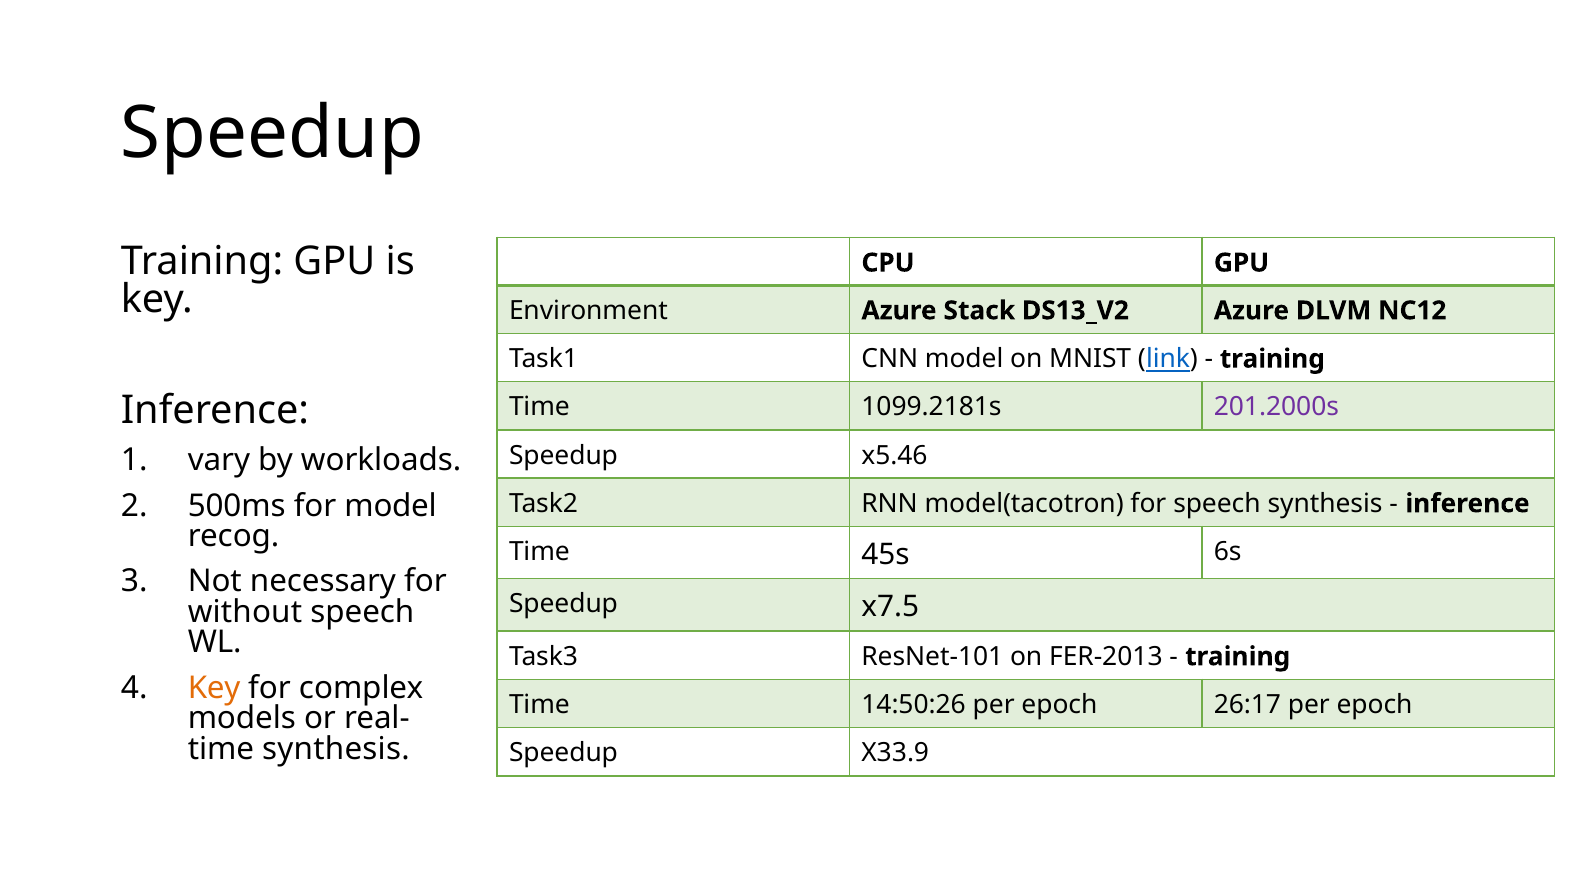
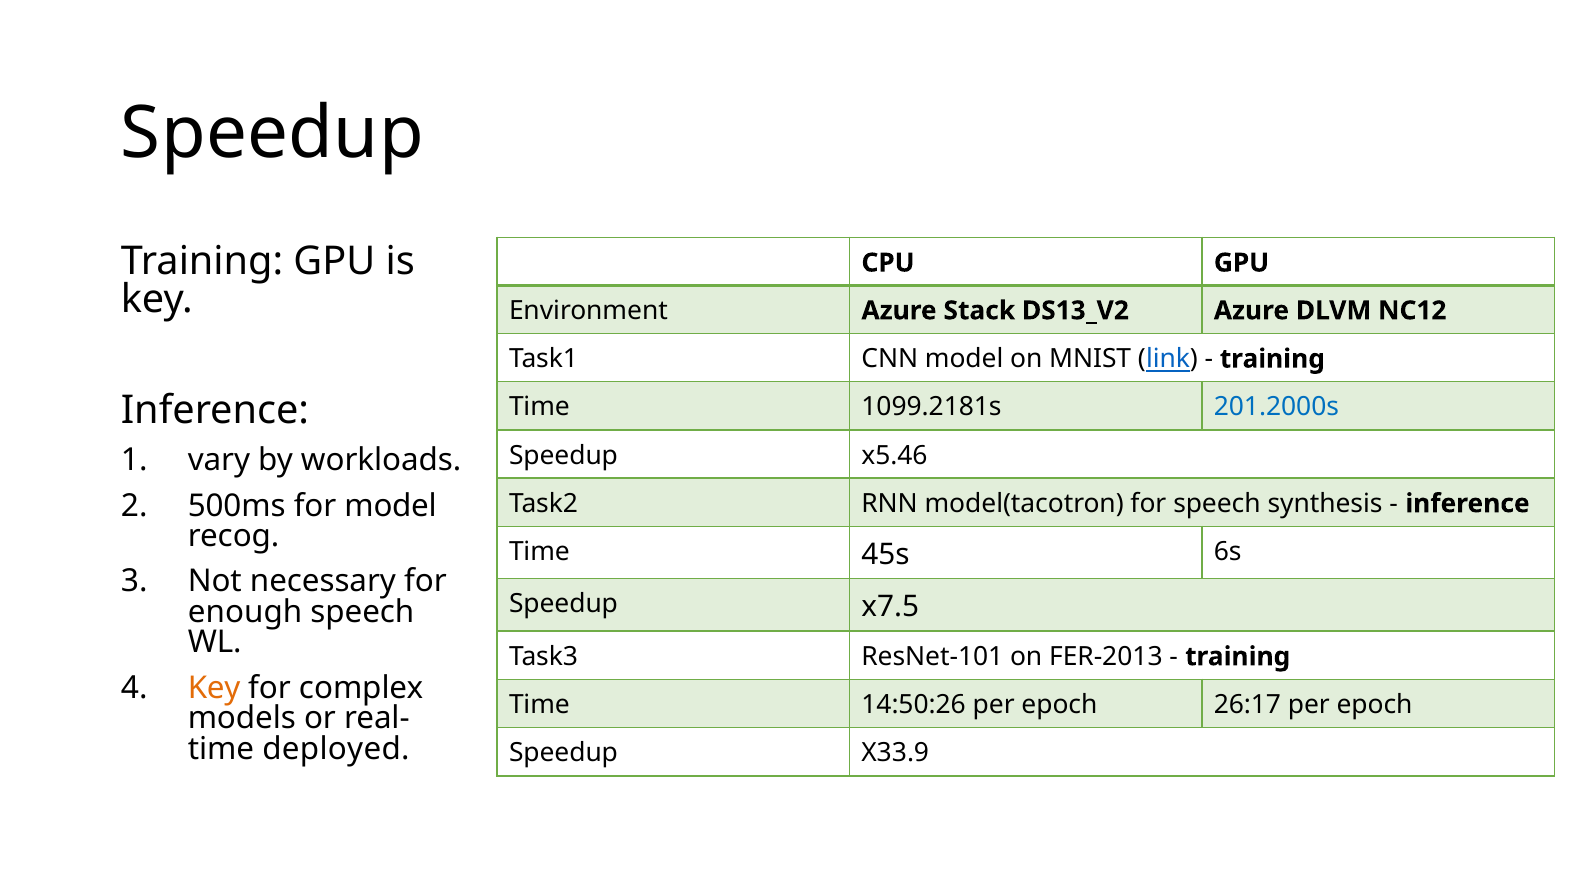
201.2000s colour: purple -> blue (1276, 407)
without: without -> enough (245, 612)
time synthesis: synthesis -> deployed (336, 749)
